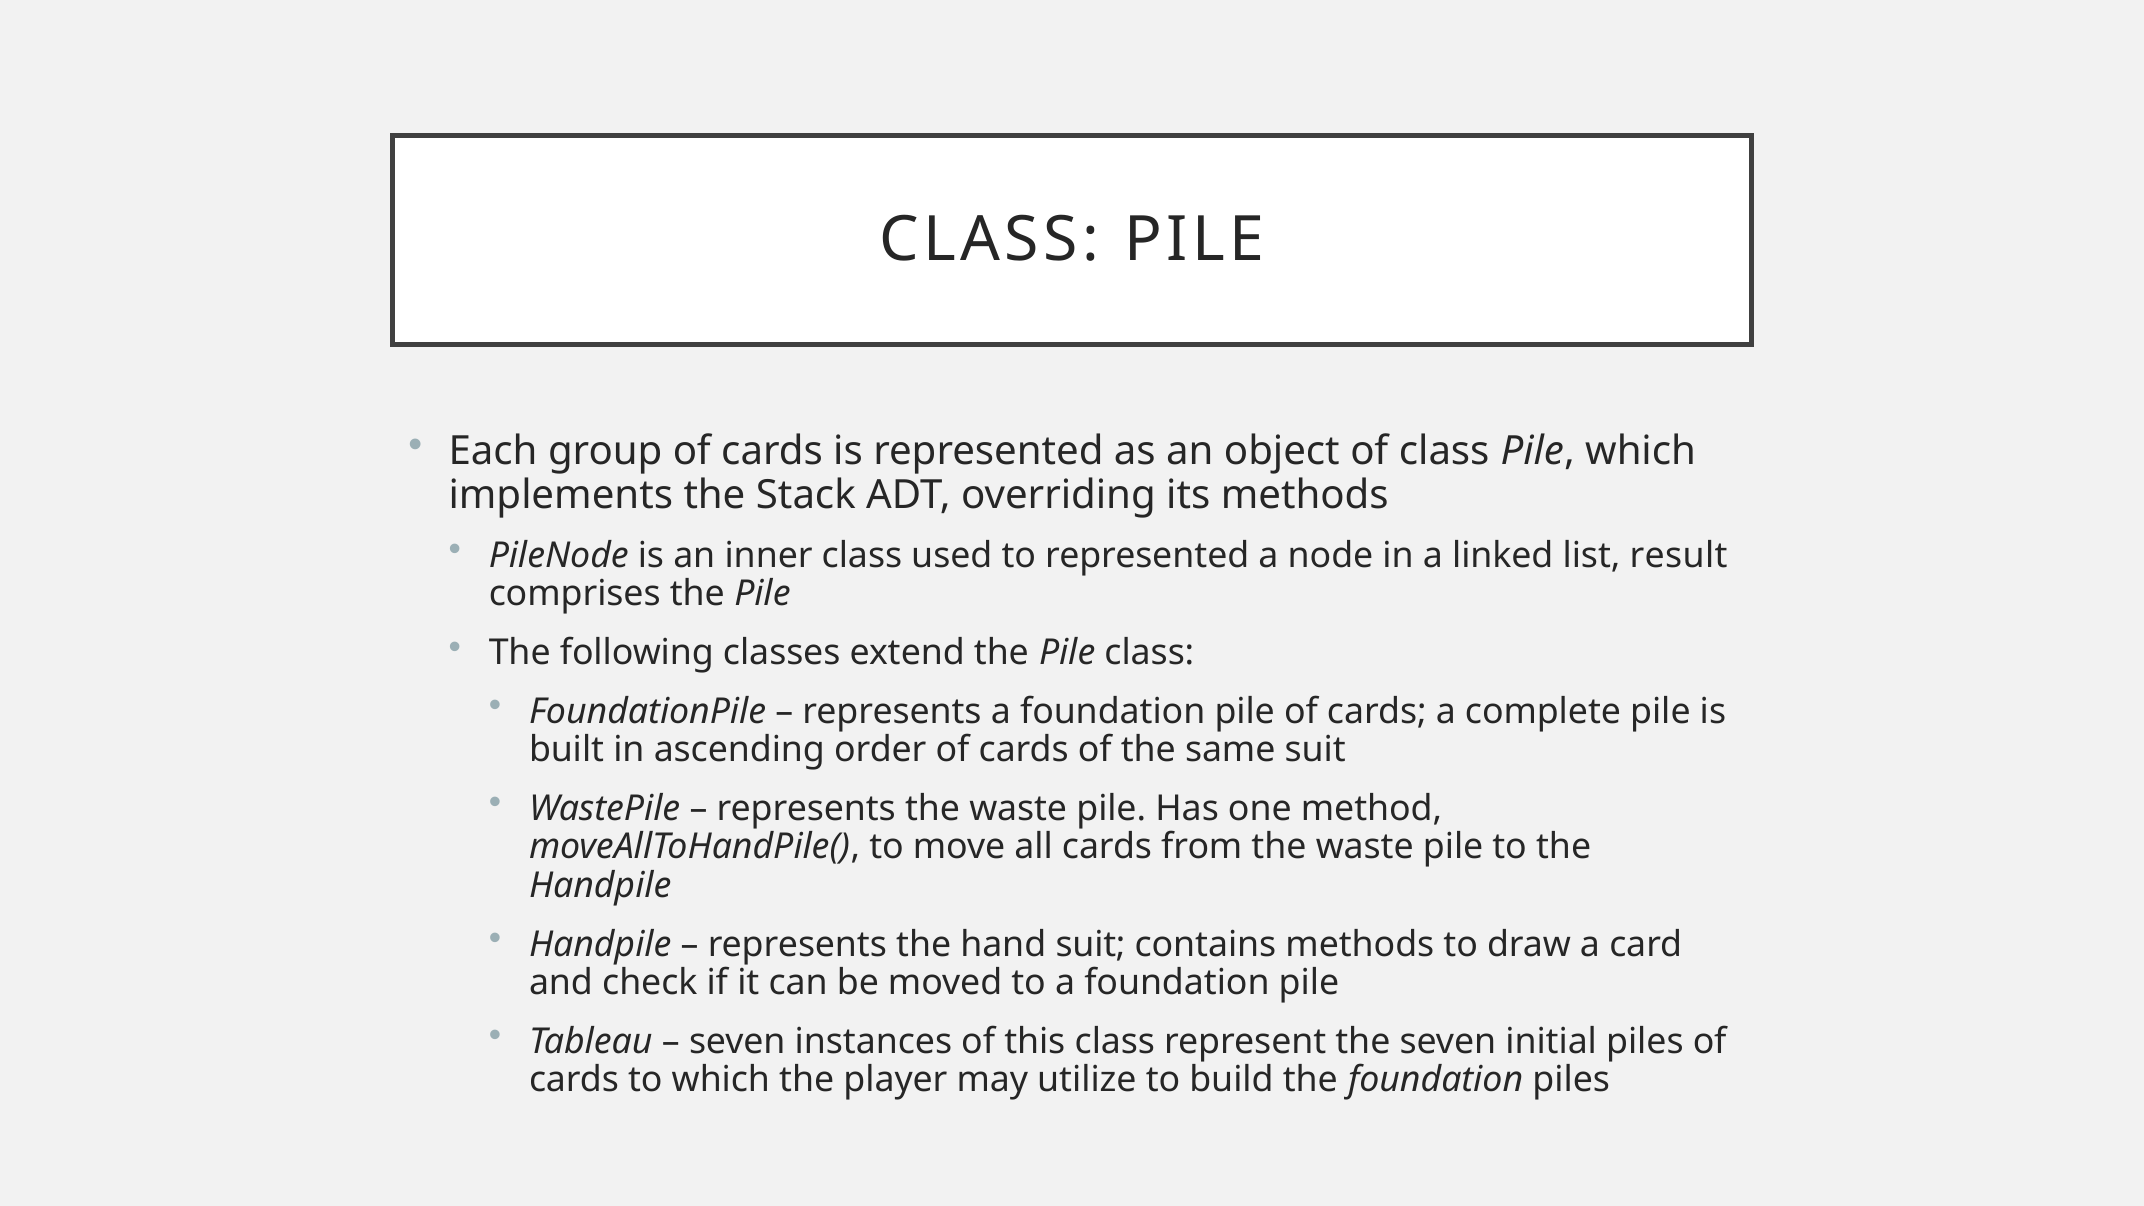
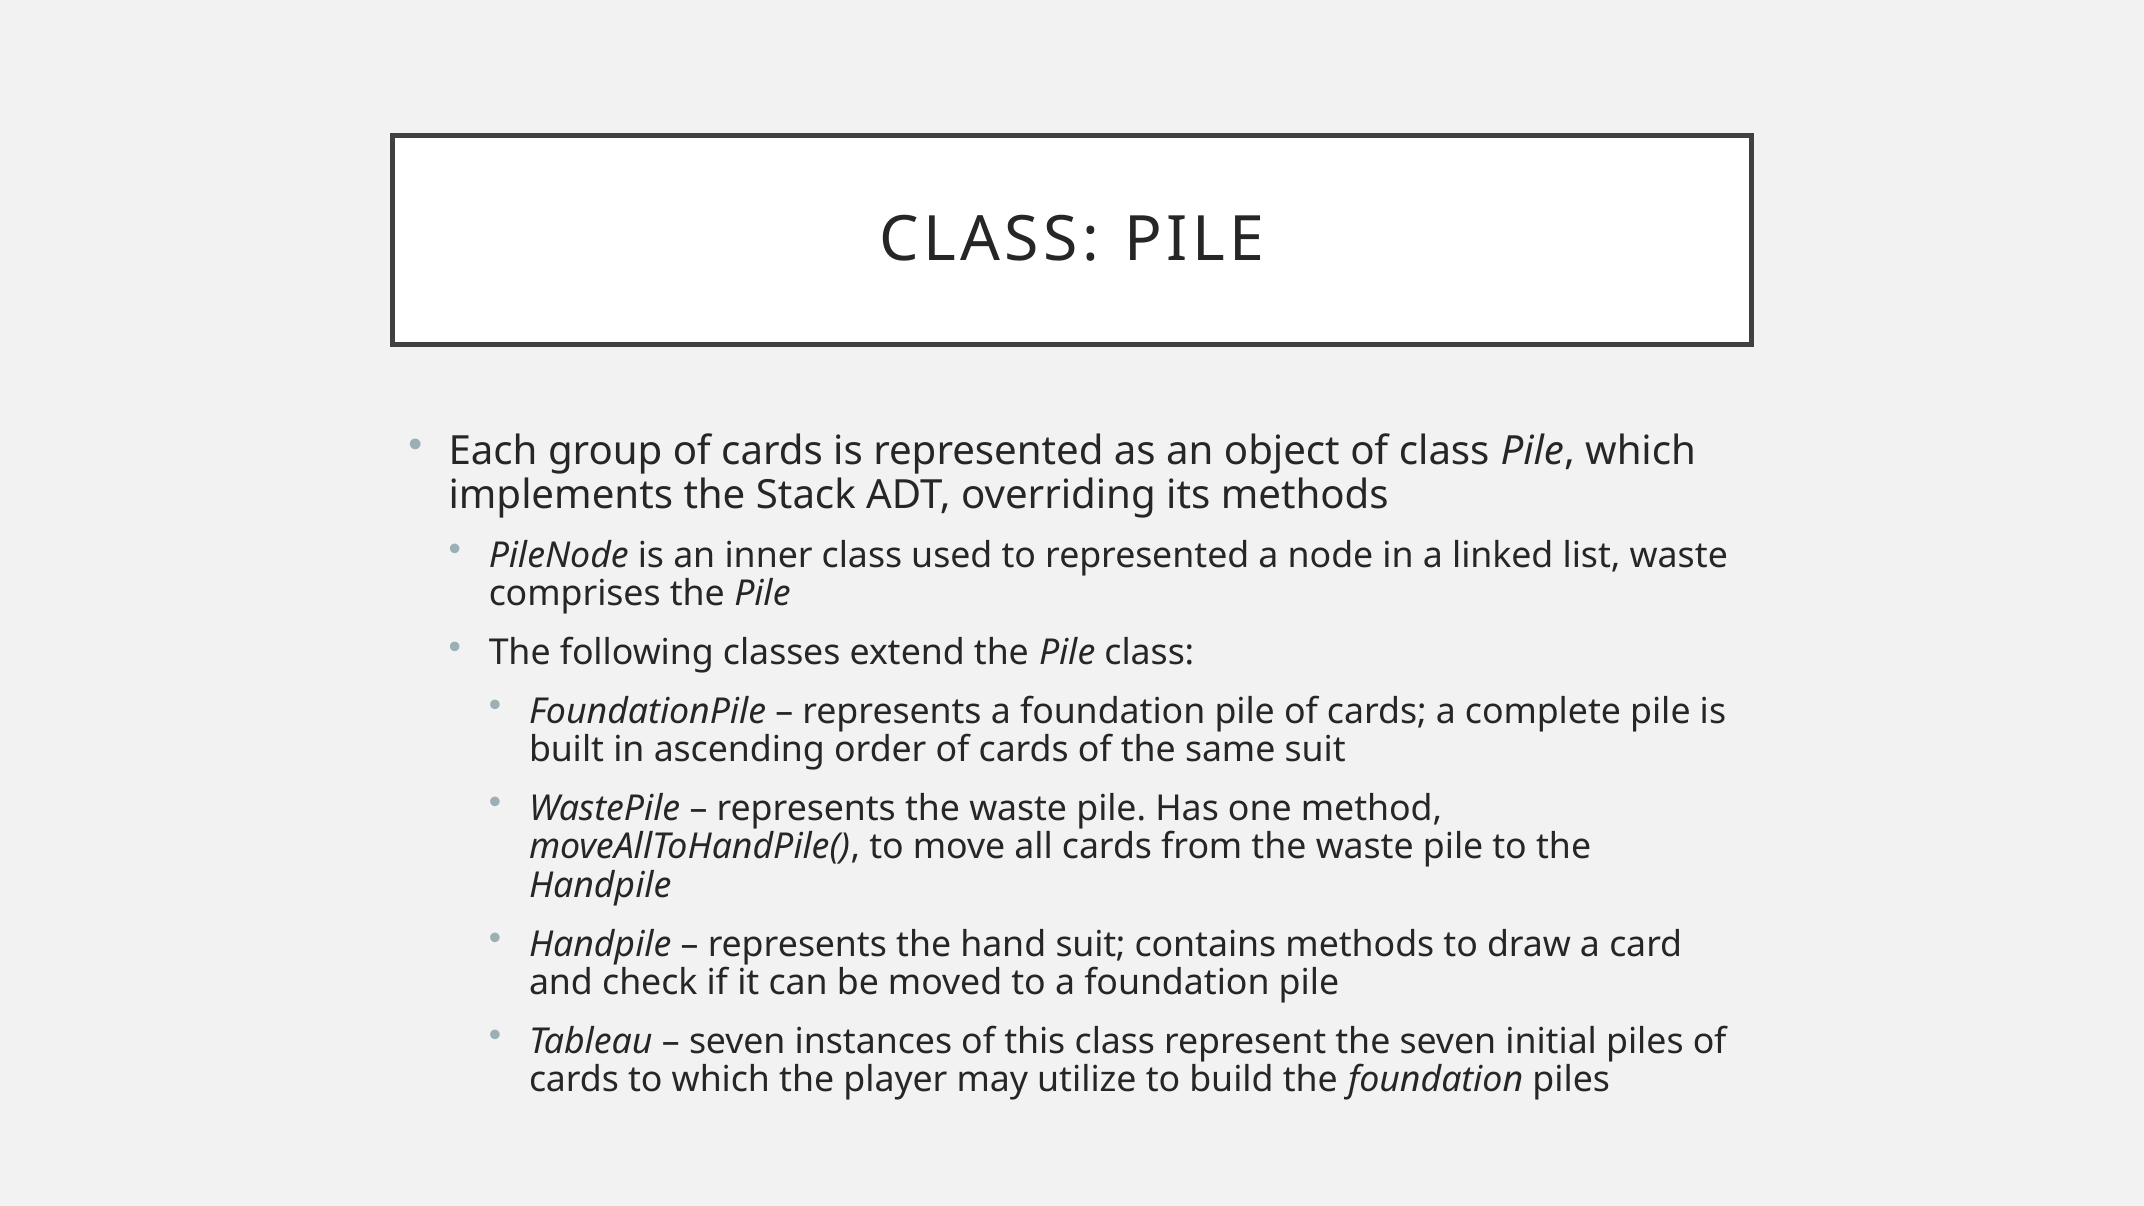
list result: result -> waste (1679, 556)
